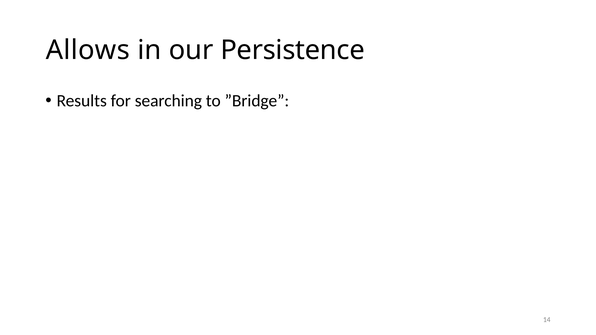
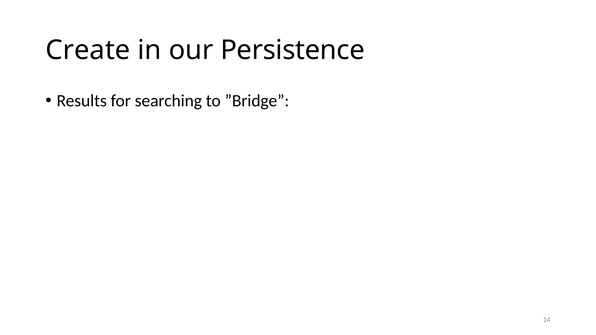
Allows: Allows -> Create (88, 50)
